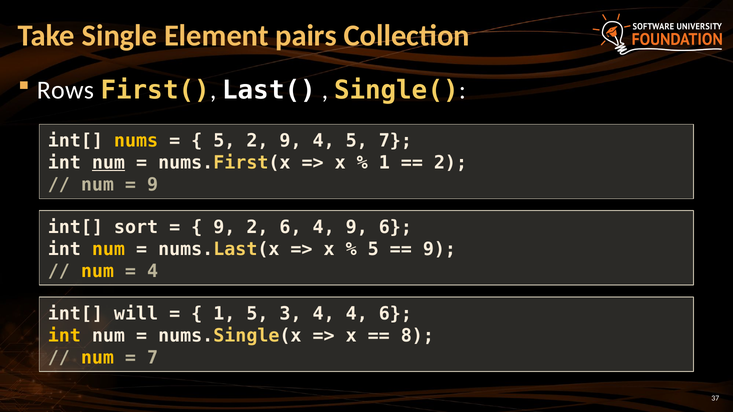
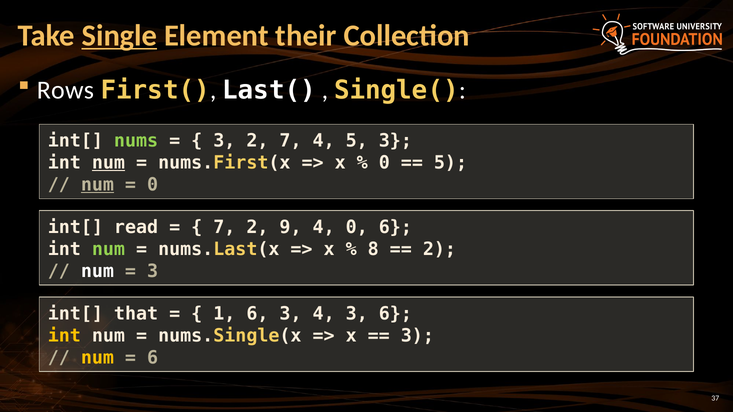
Single underline: none -> present (119, 36)
pairs: pairs -> their (306, 36)
nums colour: yellow -> light green (136, 141)
5: 5 -> 3 (224, 141)
2 9: 9 -> 7 (291, 141)
5 7: 7 -> 3 (395, 141)
1: 1 -> 0 (384, 163)
2: 2 -> 5 (451, 163)
num underline: none -> present (97, 185)
9: 9 -> 0 (153, 185)
sort: sort -> read (136, 227)
9: 9 -> 7 (224, 227)
2 6: 6 -> 9 (291, 227)
4 9: 9 -> 0 (357, 227)
num colour: yellow -> light green (108, 249)
5: 5 -> 8 (373, 249)
9: 9 -> 2 (439, 249)
num colour: yellow -> white (97, 271)
4: 4 -> 3 (153, 271)
will: will -> that (136, 314)
1 5: 5 -> 6 (257, 314)
4 4: 4 -> 3 (357, 314)
8: 8 -> 3 (417, 336)
7: 7 -> 6 (153, 358)
